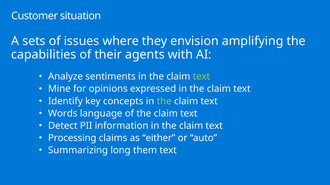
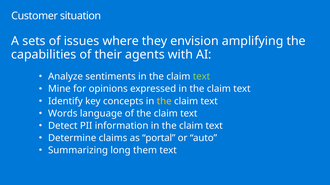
the colour: light green -> yellow (164, 101)
Processing: Processing -> Determine (72, 138)
either: either -> portal (159, 138)
